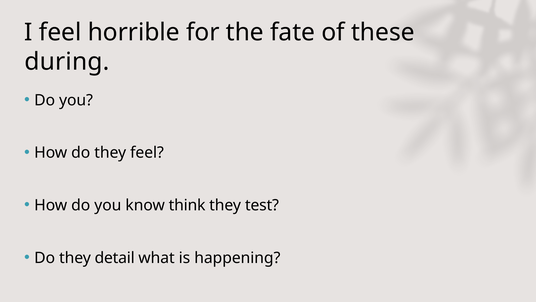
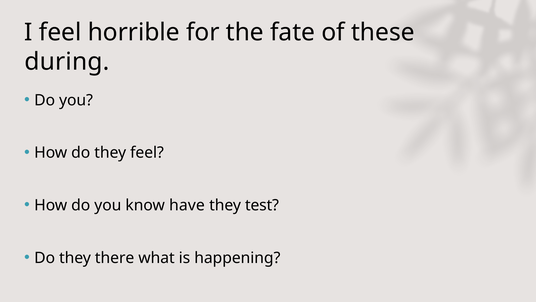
think: think -> have (187, 205)
detail: detail -> there (115, 257)
